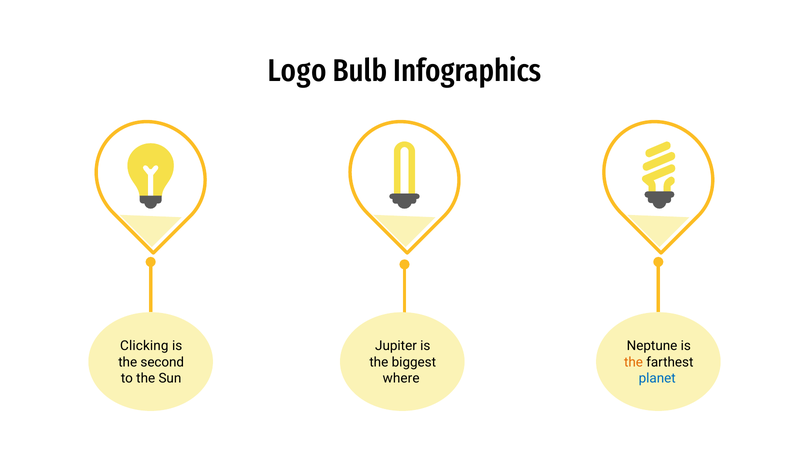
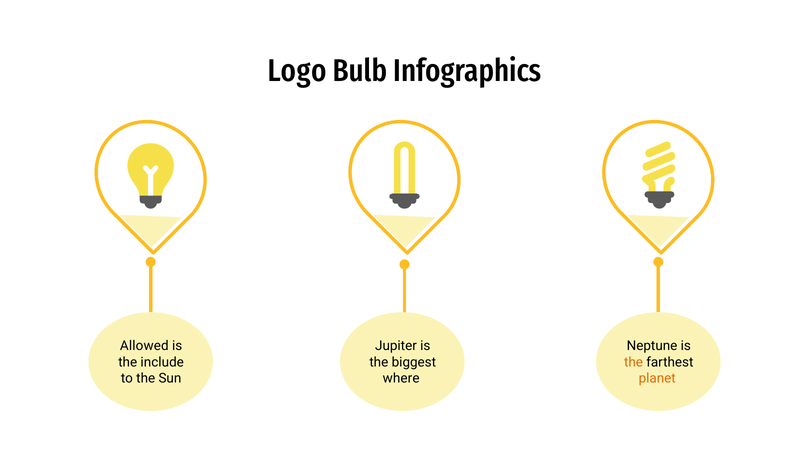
Clicking: Clicking -> Allowed (144, 346)
second: second -> include (162, 362)
planet colour: blue -> orange (657, 378)
